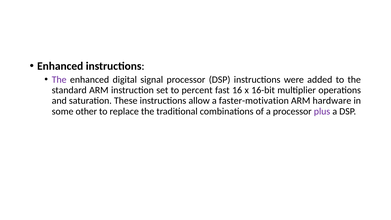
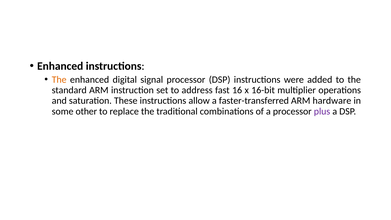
The colour: purple -> orange (59, 80)
percent: percent -> address (197, 90)
faster-motivation: faster-motivation -> faster-transferred (254, 101)
